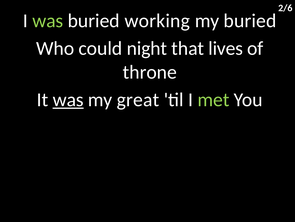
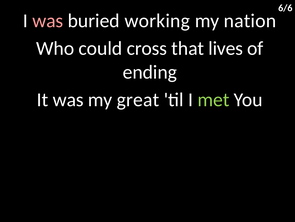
2/6: 2/6 -> 6/6 (285, 8)
was colour: light green -> pink (48, 21)
my buried: buried -> nation (250, 21)
night: night -> cross (147, 48)
throne: throne -> ending (150, 72)
was underline: present -> none (68, 99)
